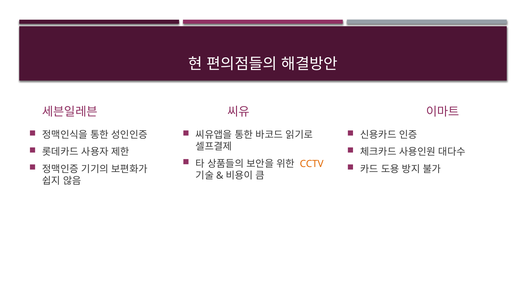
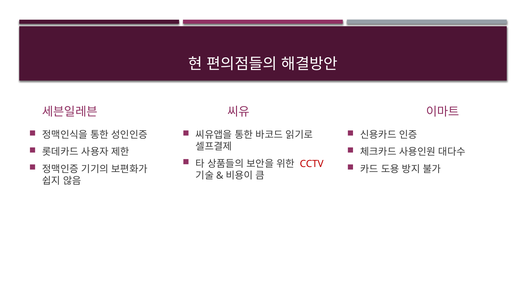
CCTV colour: orange -> red (312, 164)
